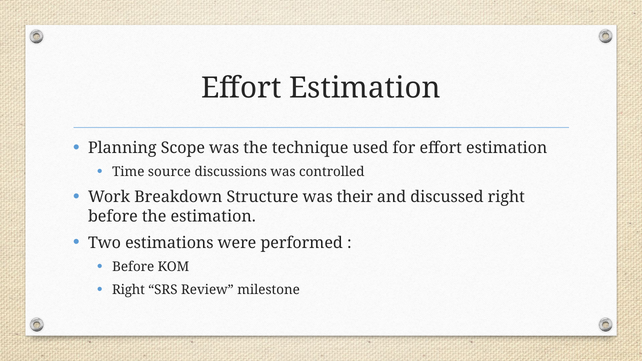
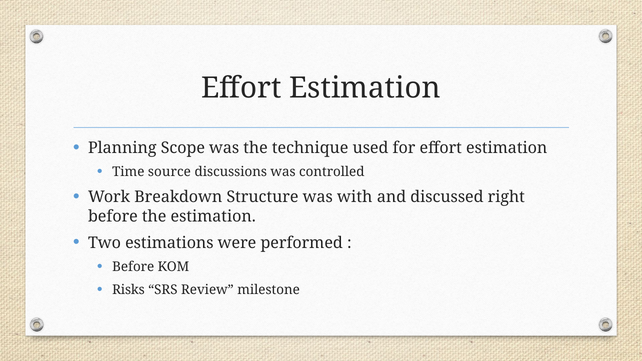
their: their -> with (355, 197)
Right: Right -> Risks (128, 290)
